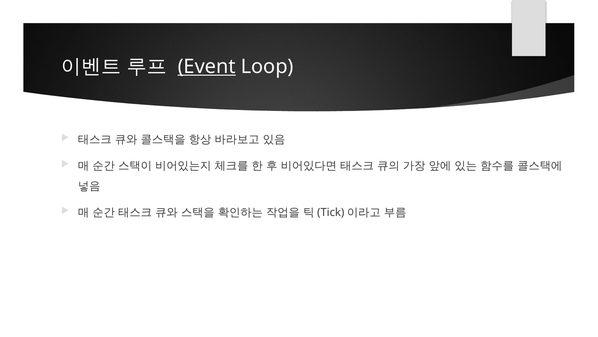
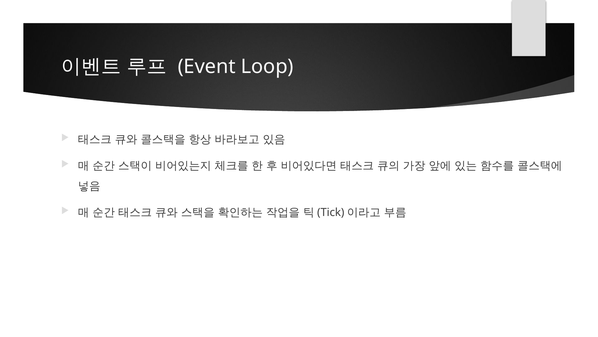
Event underline: present -> none (207, 66)
